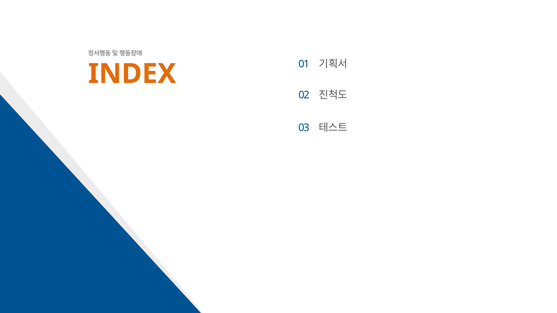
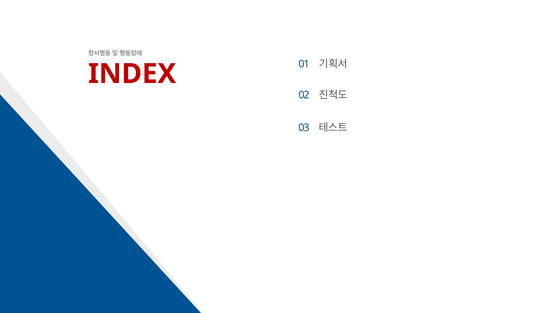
INDEX colour: orange -> red (132, 74)
